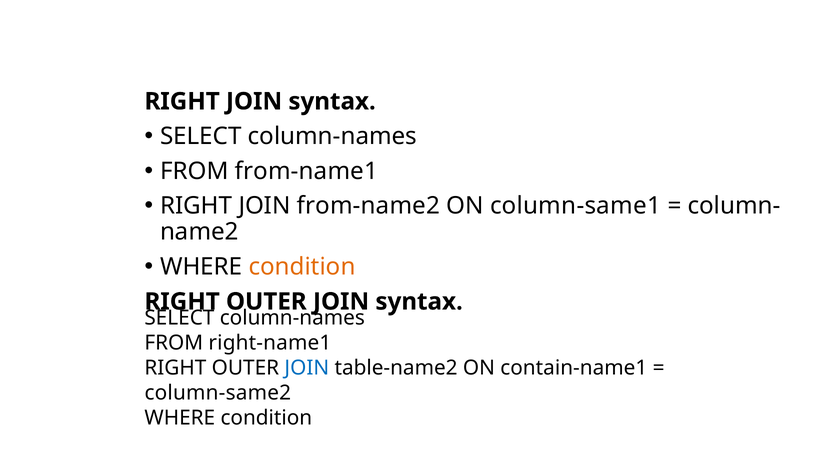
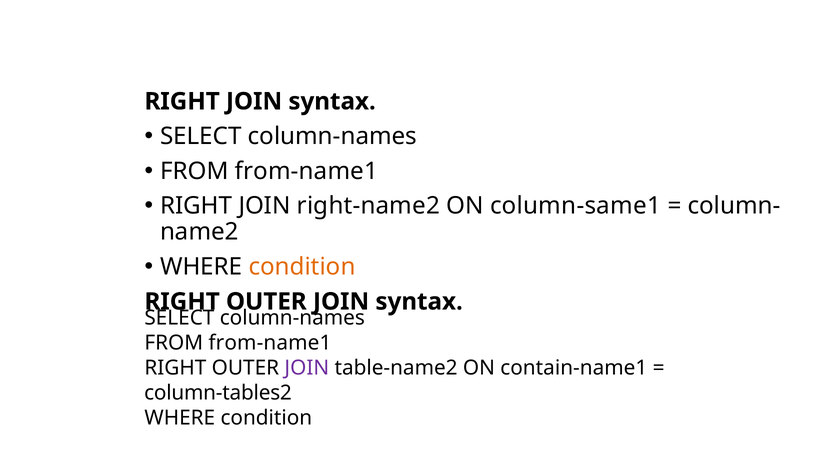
from-name2: from-name2 -> right-name2 (368, 206)
right-name1: right-name1 -> from-name1 (270, 343)
JOIN colour: blue -> purple (307, 368)
column-same2: column-same2 -> column-tables2 (218, 393)
